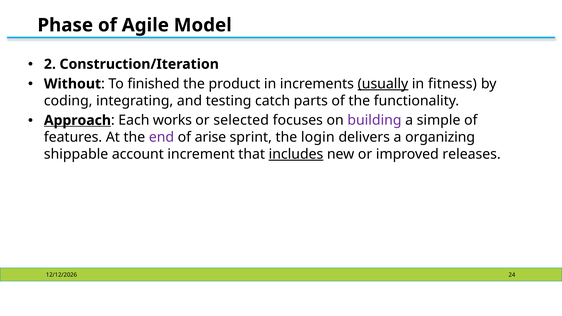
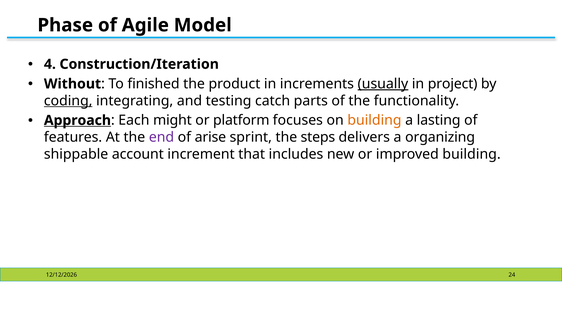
2: 2 -> 4 (50, 64)
fitness: fitness -> project (453, 84)
coding underline: none -> present (68, 101)
works: works -> might (172, 120)
selected: selected -> platform (241, 120)
building colour: purple -> orange (374, 120)
simple: simple -> lasting (439, 120)
login: login -> steps (318, 137)
includes underline: present -> none (296, 154)
improved releases: releases -> building (472, 154)
